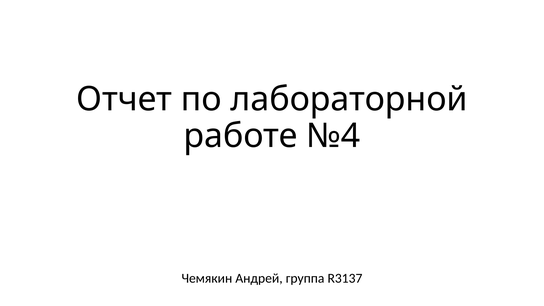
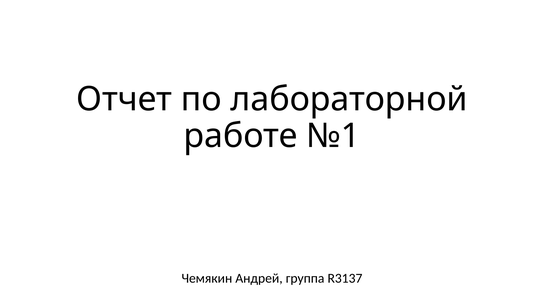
№4: №4 -> №1 (333, 136)
